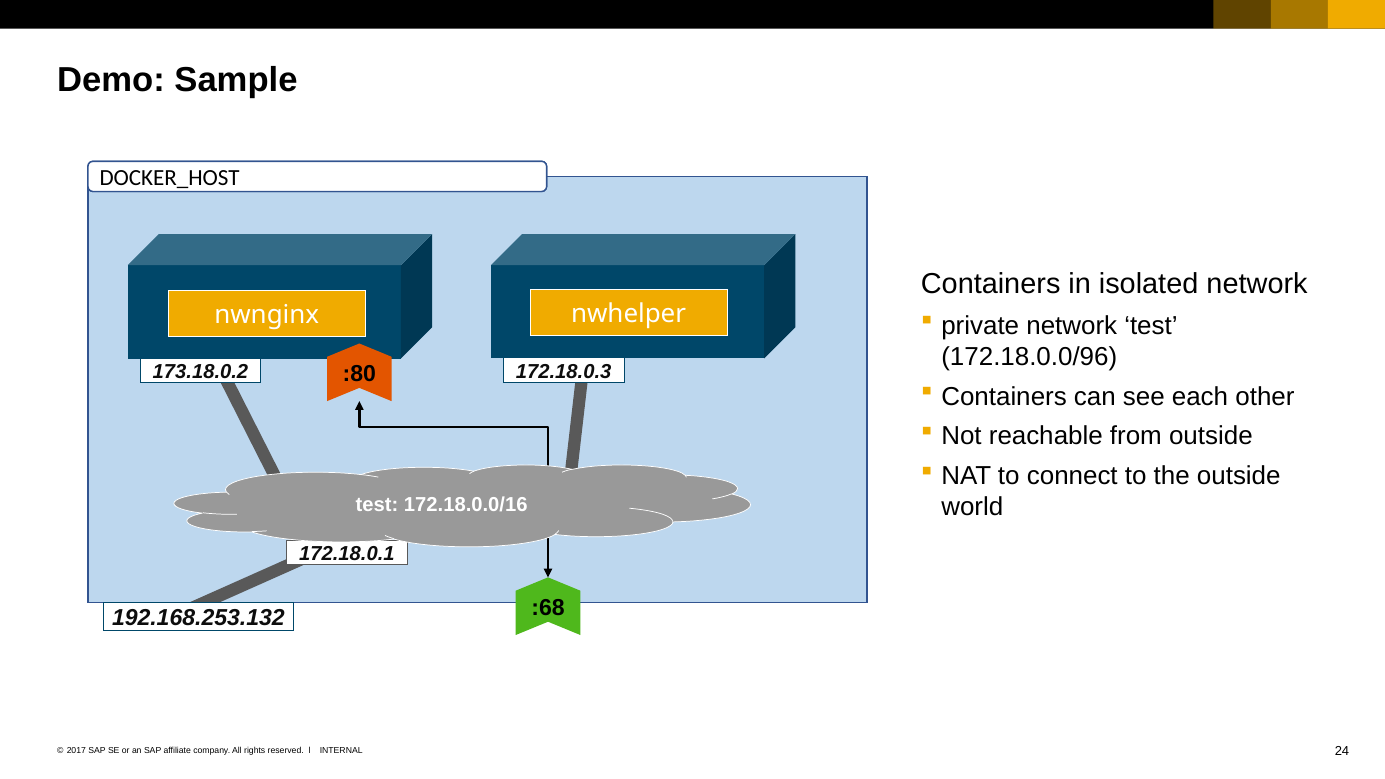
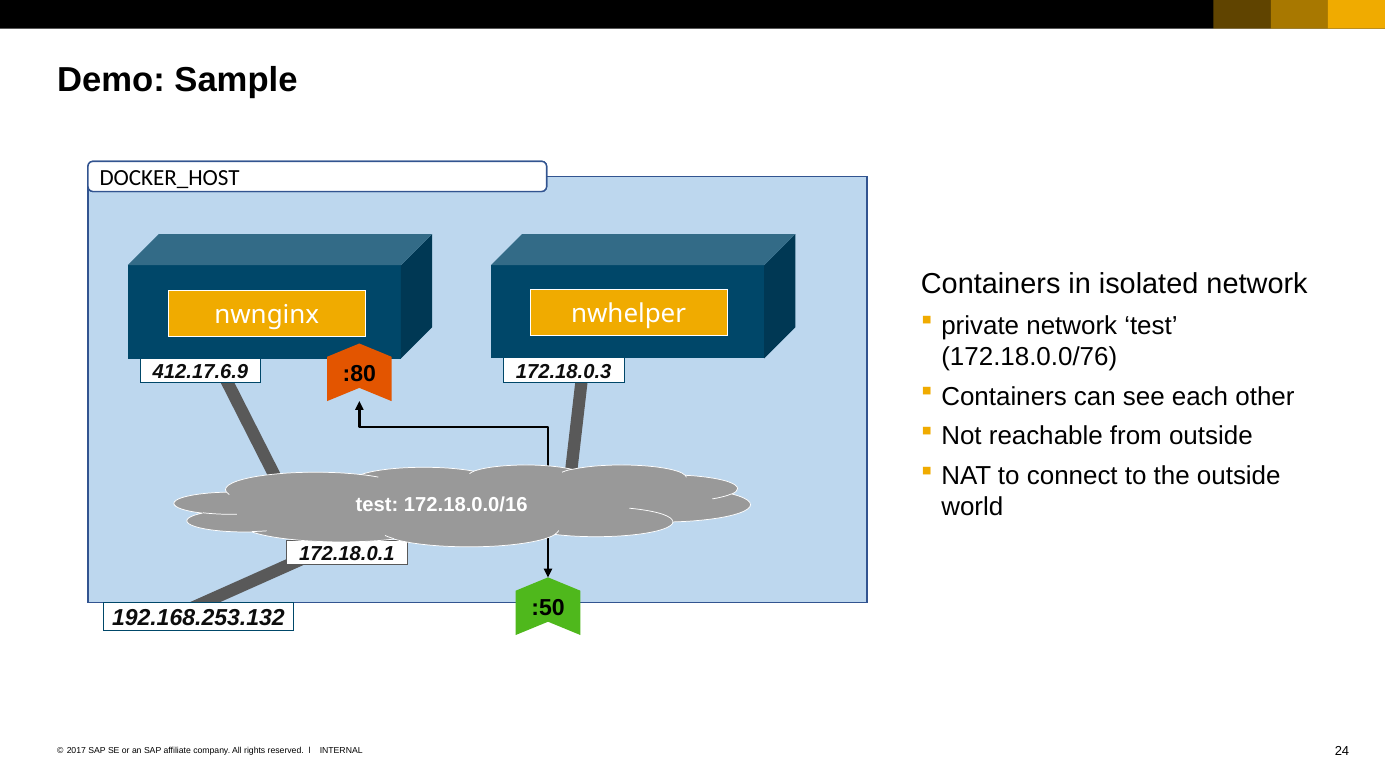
172.18.0.0/96: 172.18.0.0/96 -> 172.18.0.0/76 (1029, 357)
173.18.0.2: 173.18.0.2 -> 412.17.6.9 (200, 371)
:68: :68 -> :50 (548, 608)
